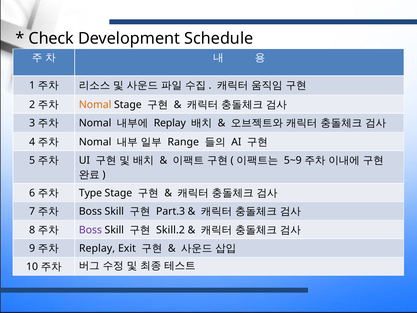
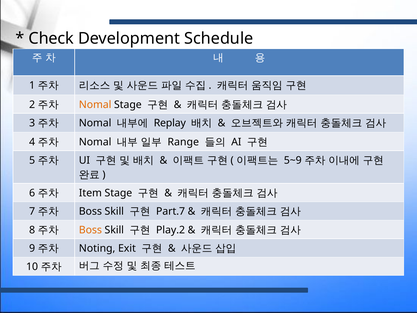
Type: Type -> Item (90, 193)
Part.3: Part.3 -> Part.7 (171, 211)
Boss colour: purple -> orange (90, 230)
Skill.2: Skill.2 -> Play.2 (171, 230)
Replay: Replay -> Noting (97, 248)
